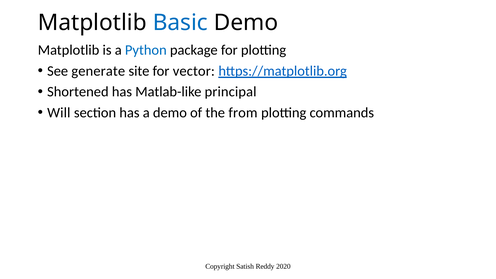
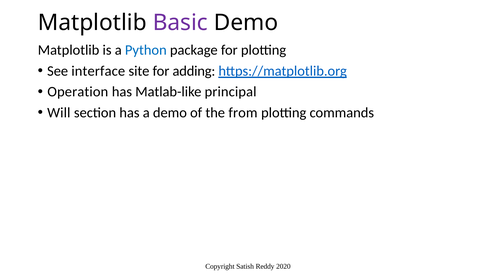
Basic colour: blue -> purple (180, 23)
generate: generate -> interface (98, 71)
vector: vector -> adding (194, 71)
Shortened: Shortened -> Operation (78, 92)
